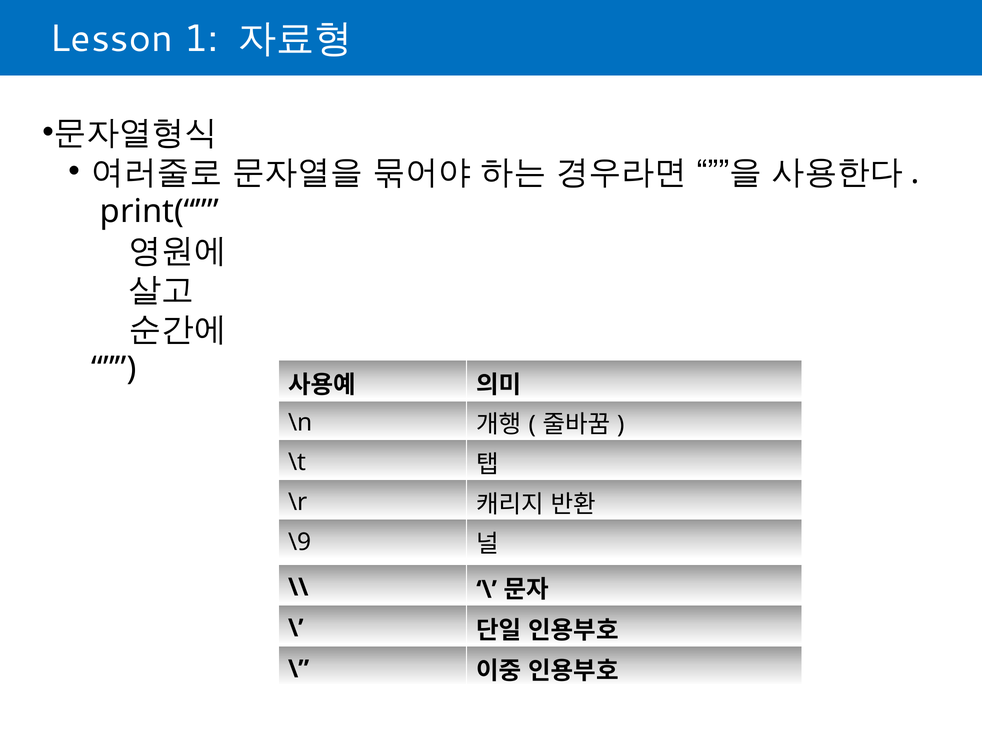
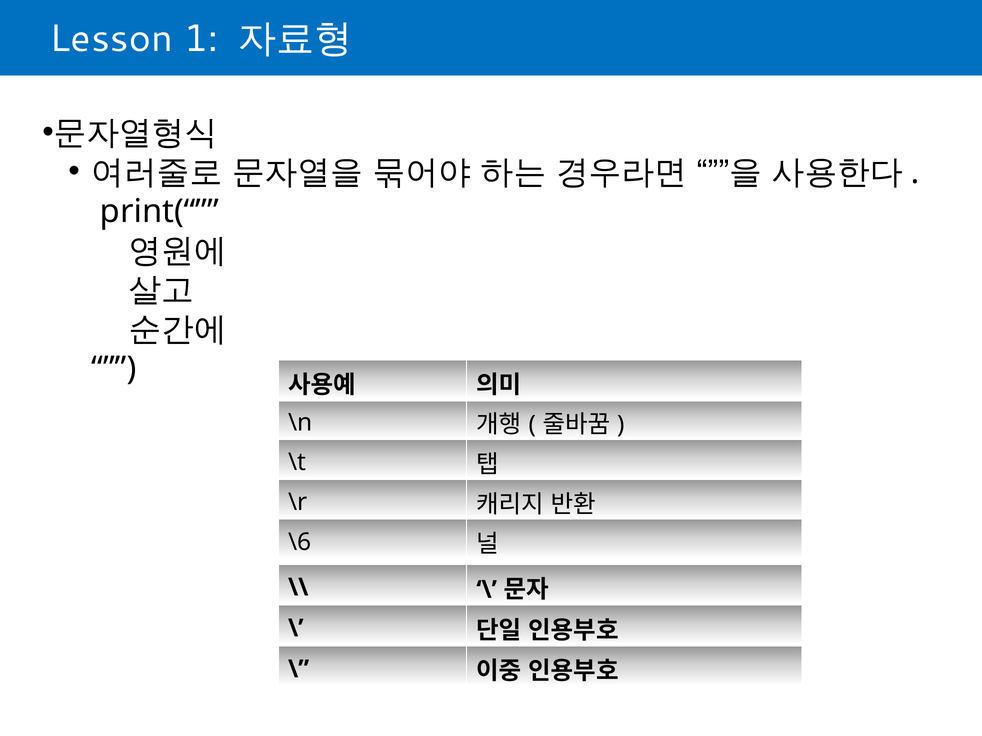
\9: \9 -> \6 (300, 542)
